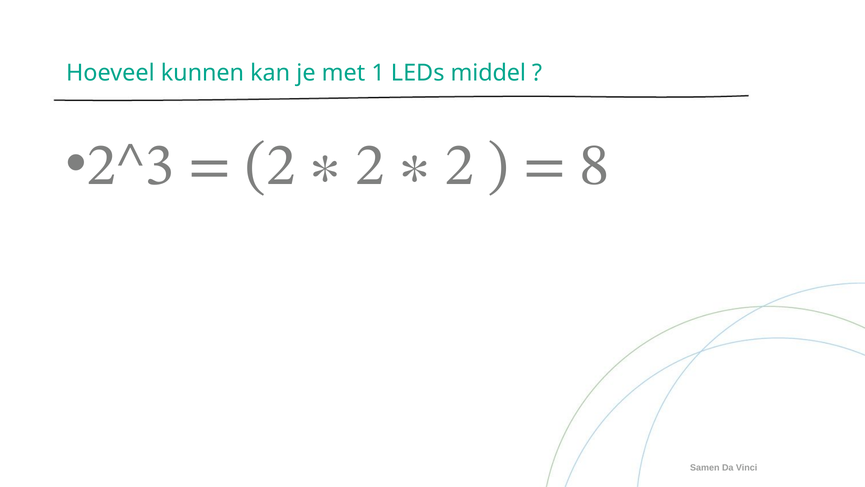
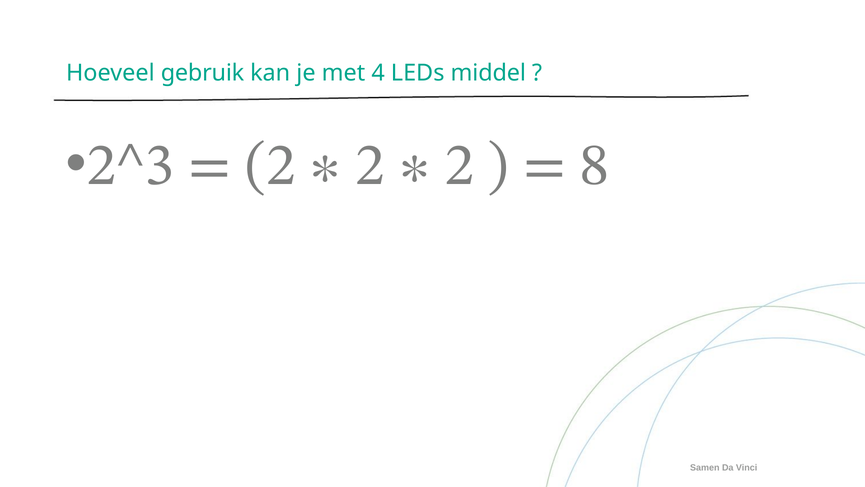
kunnen: kunnen -> gebruik (203, 73)
1: 1 -> 4 (378, 73)
